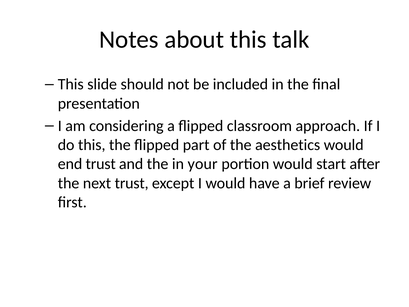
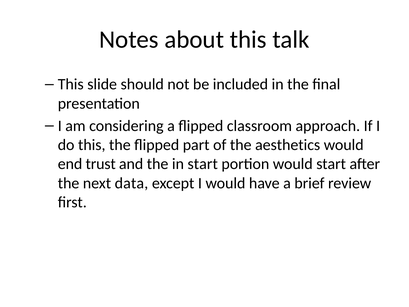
in your: your -> start (203, 164)
next trust: trust -> data (131, 183)
